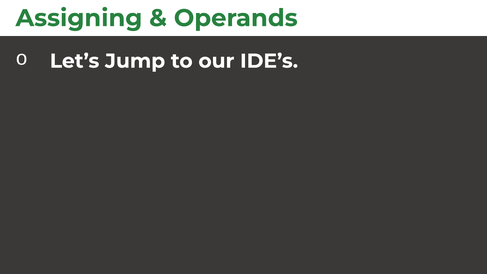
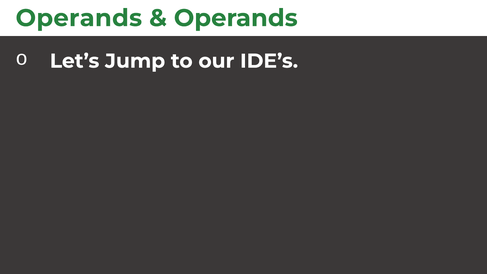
Assigning: Assigning -> Operands (79, 18)
